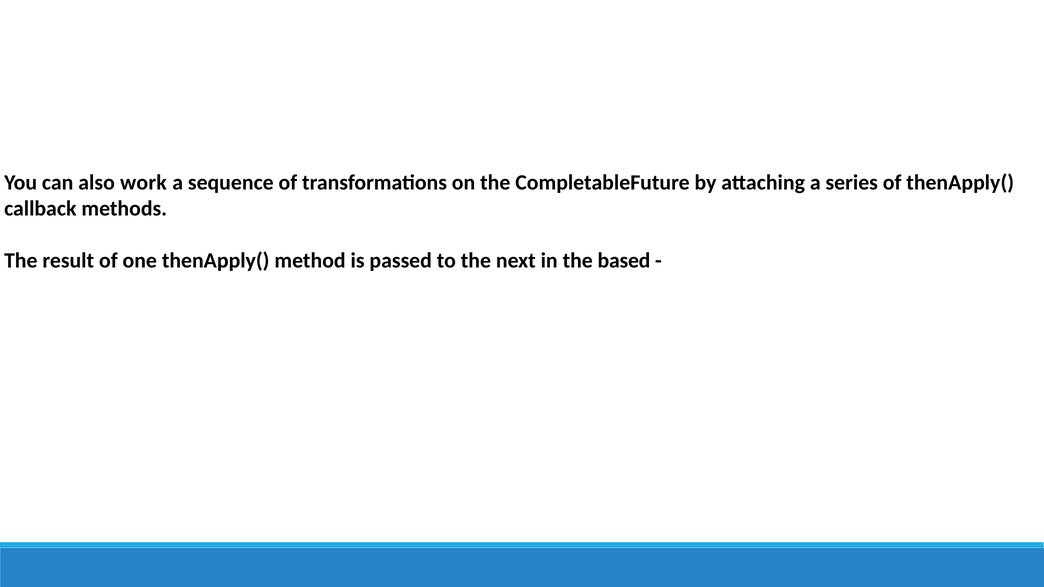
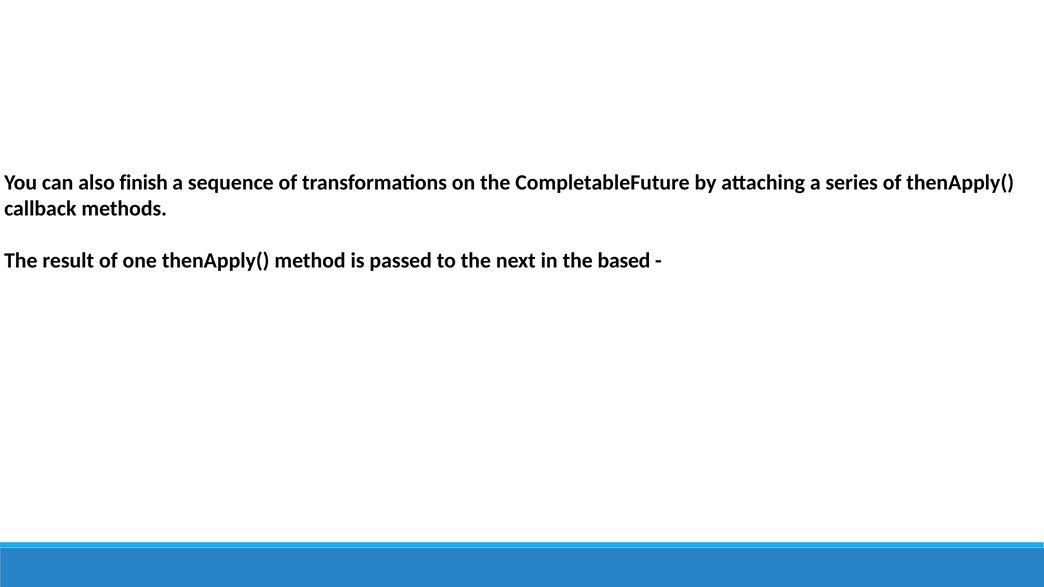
work: work -> finish (144, 182)
